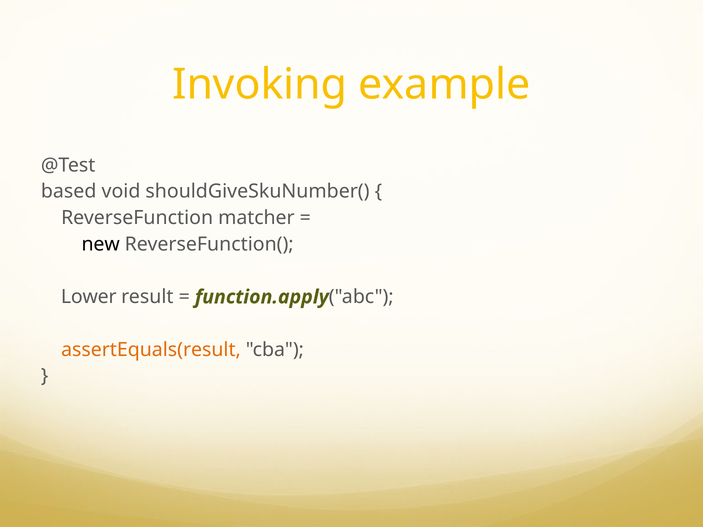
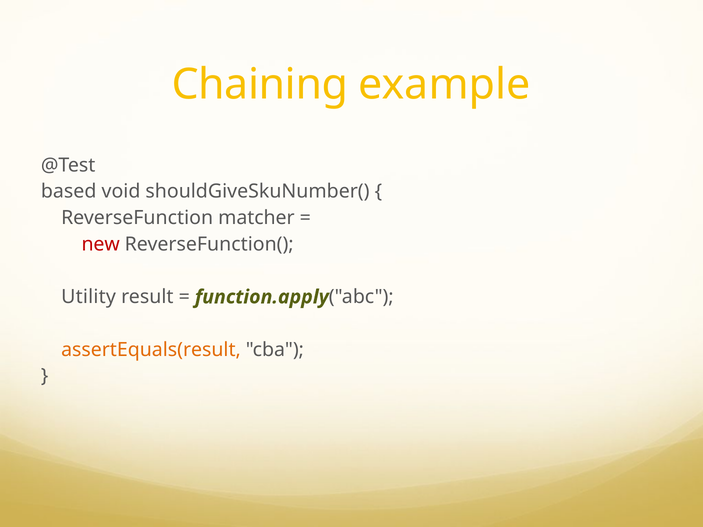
Invoking: Invoking -> Chaining (260, 85)
new colour: black -> red (101, 244)
Lower: Lower -> Utility (89, 297)
